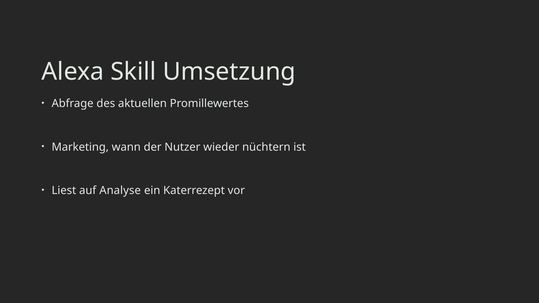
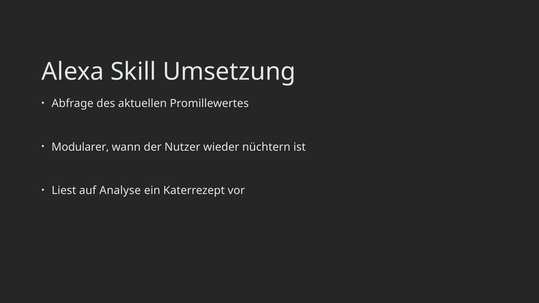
Marketing: Marketing -> Modularer (80, 147)
